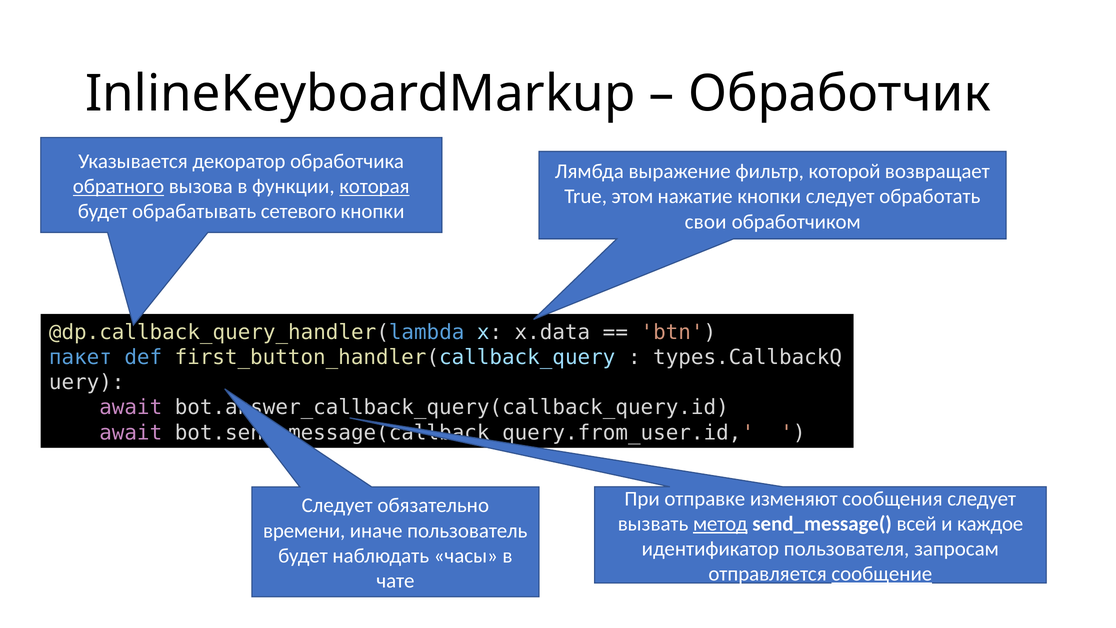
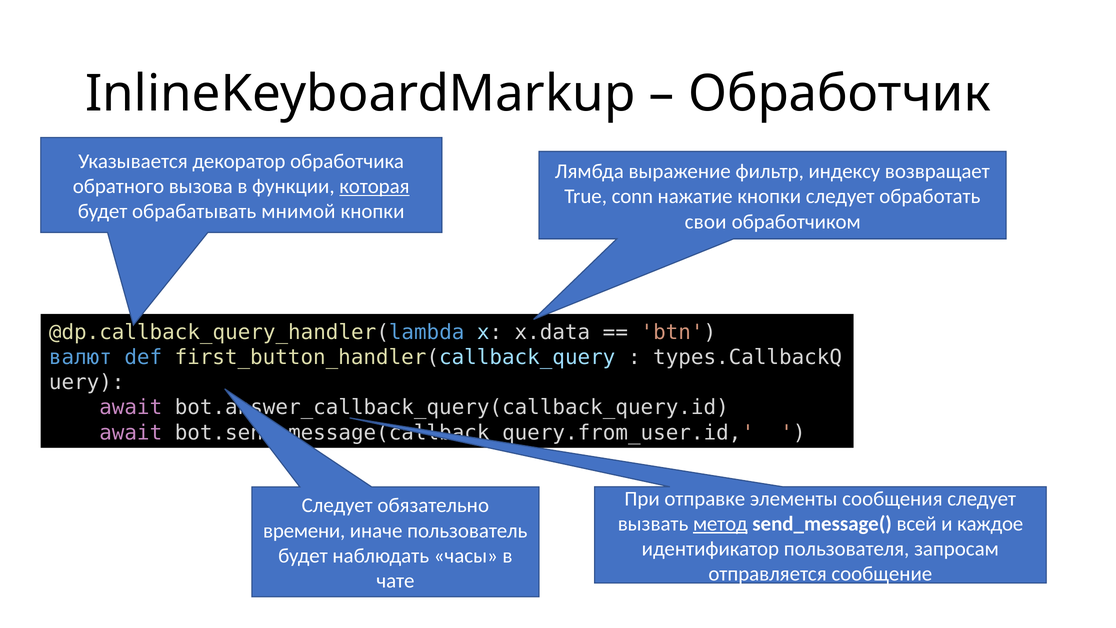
которой: которой -> индексу (844, 171)
обратного underline: present -> none (118, 186)
этом: этом -> conn (632, 197)
сетевого: сетевого -> мнимой (298, 211)
пакет: пакет -> валют (80, 357)
изменяют: изменяют -> элементы (794, 498)
сообщение underline: present -> none (882, 574)
